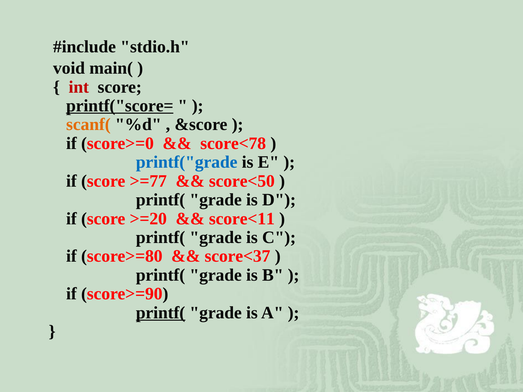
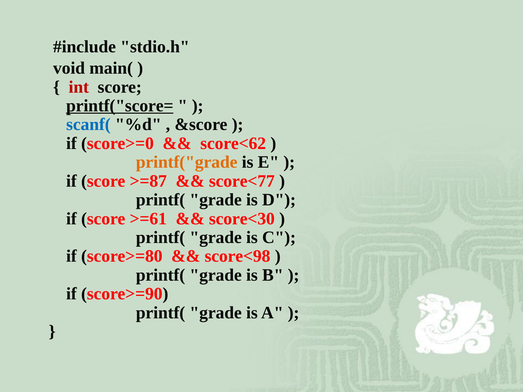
scanf( colour: orange -> blue (88, 125)
score<78: score<78 -> score<62 (233, 143)
printf("grade colour: blue -> orange (187, 162)
>=77: >=77 -> >=87 (148, 181)
score<50: score<50 -> score<77 (242, 181)
>=20: >=20 -> >=61 (148, 219)
score<11: score<11 -> score<30 (242, 219)
score<37: score<37 -> score<98 (237, 256)
printf( underline: present -> none (161, 313)
